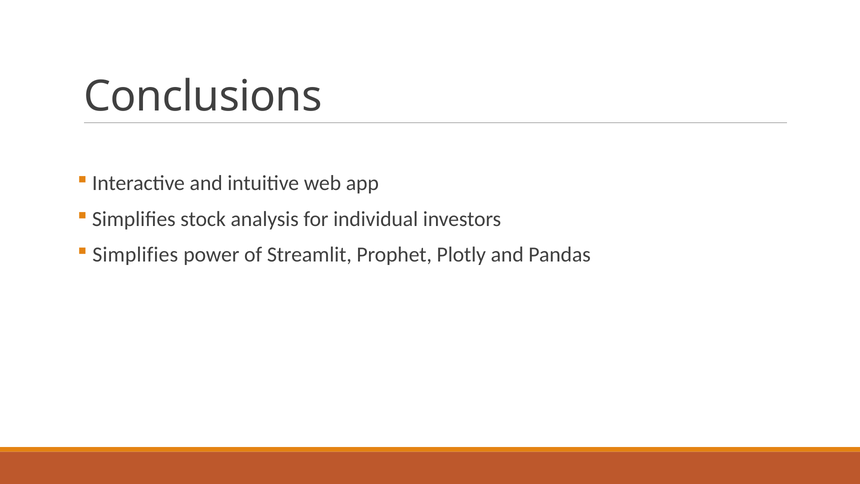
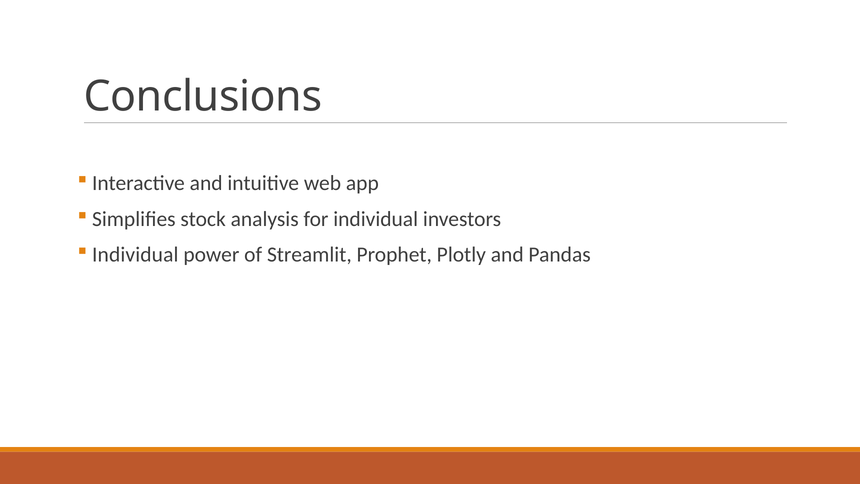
Simplifies: Simplifies -> Individual (135, 255)
